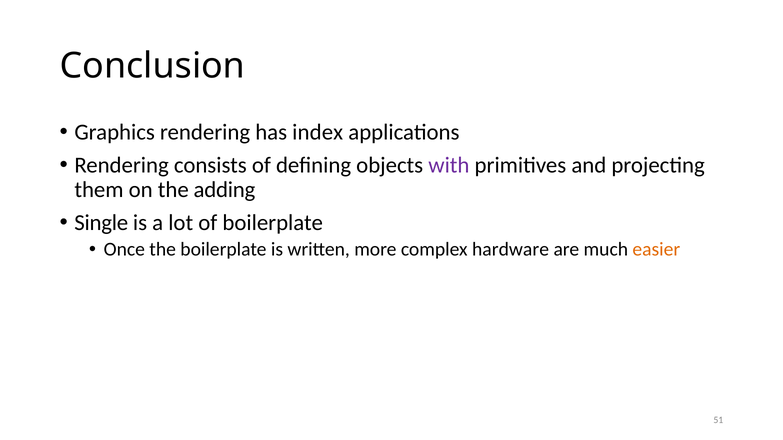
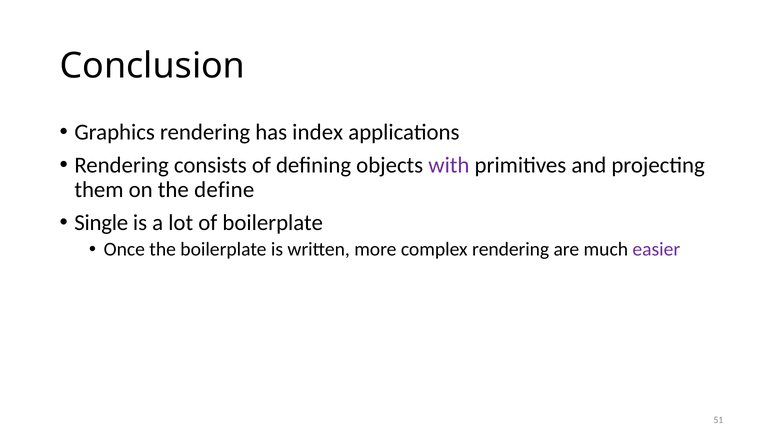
adding: adding -> define (224, 190)
complex hardware: hardware -> rendering (511, 250)
easier colour: orange -> purple (656, 250)
